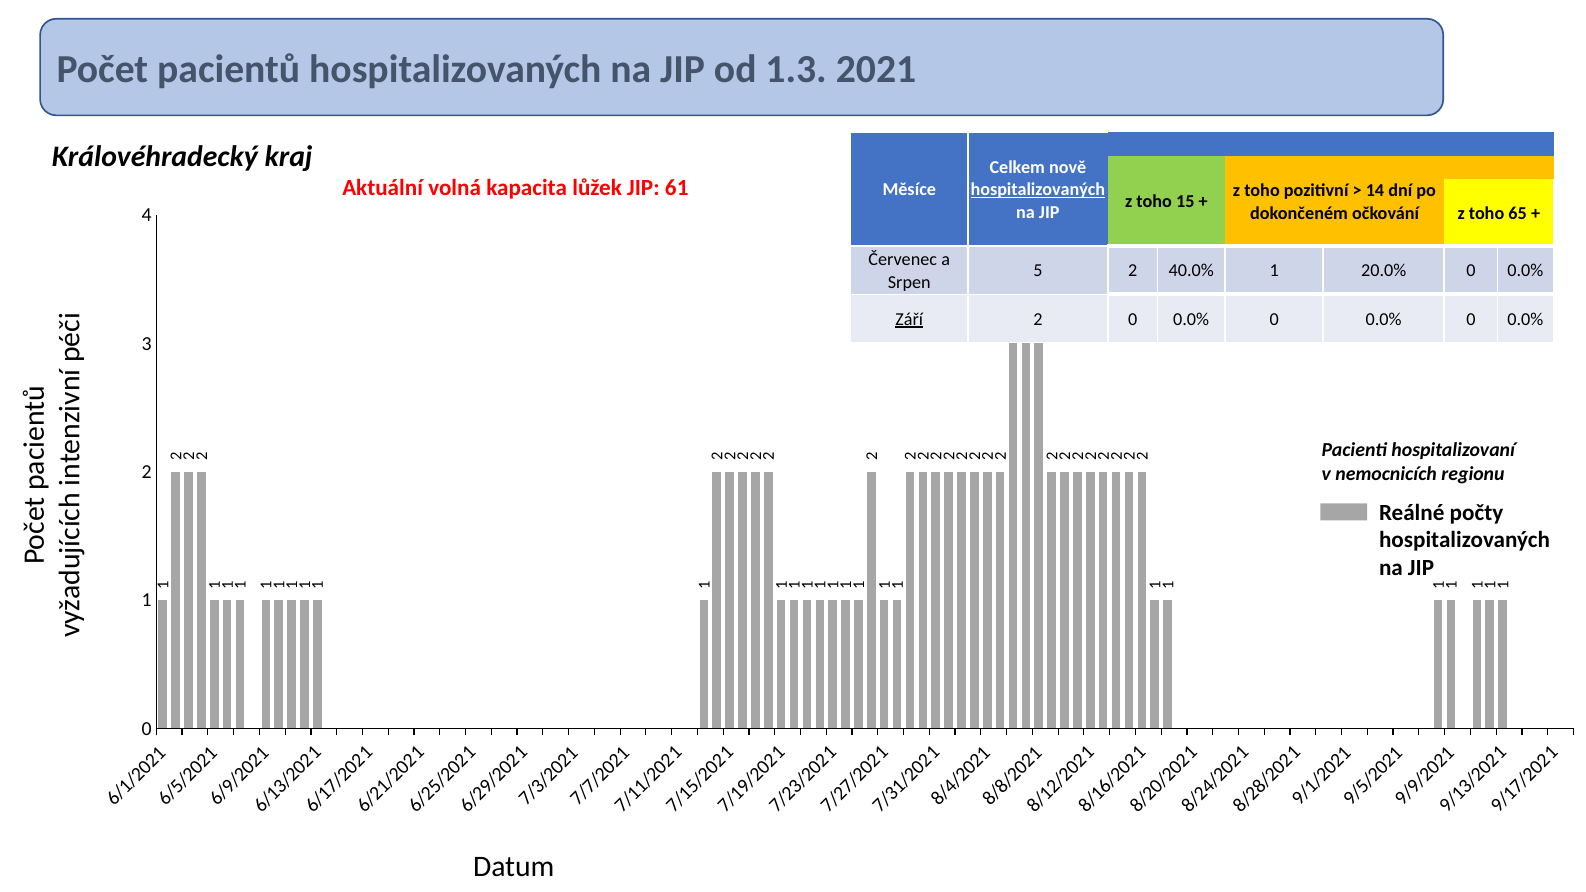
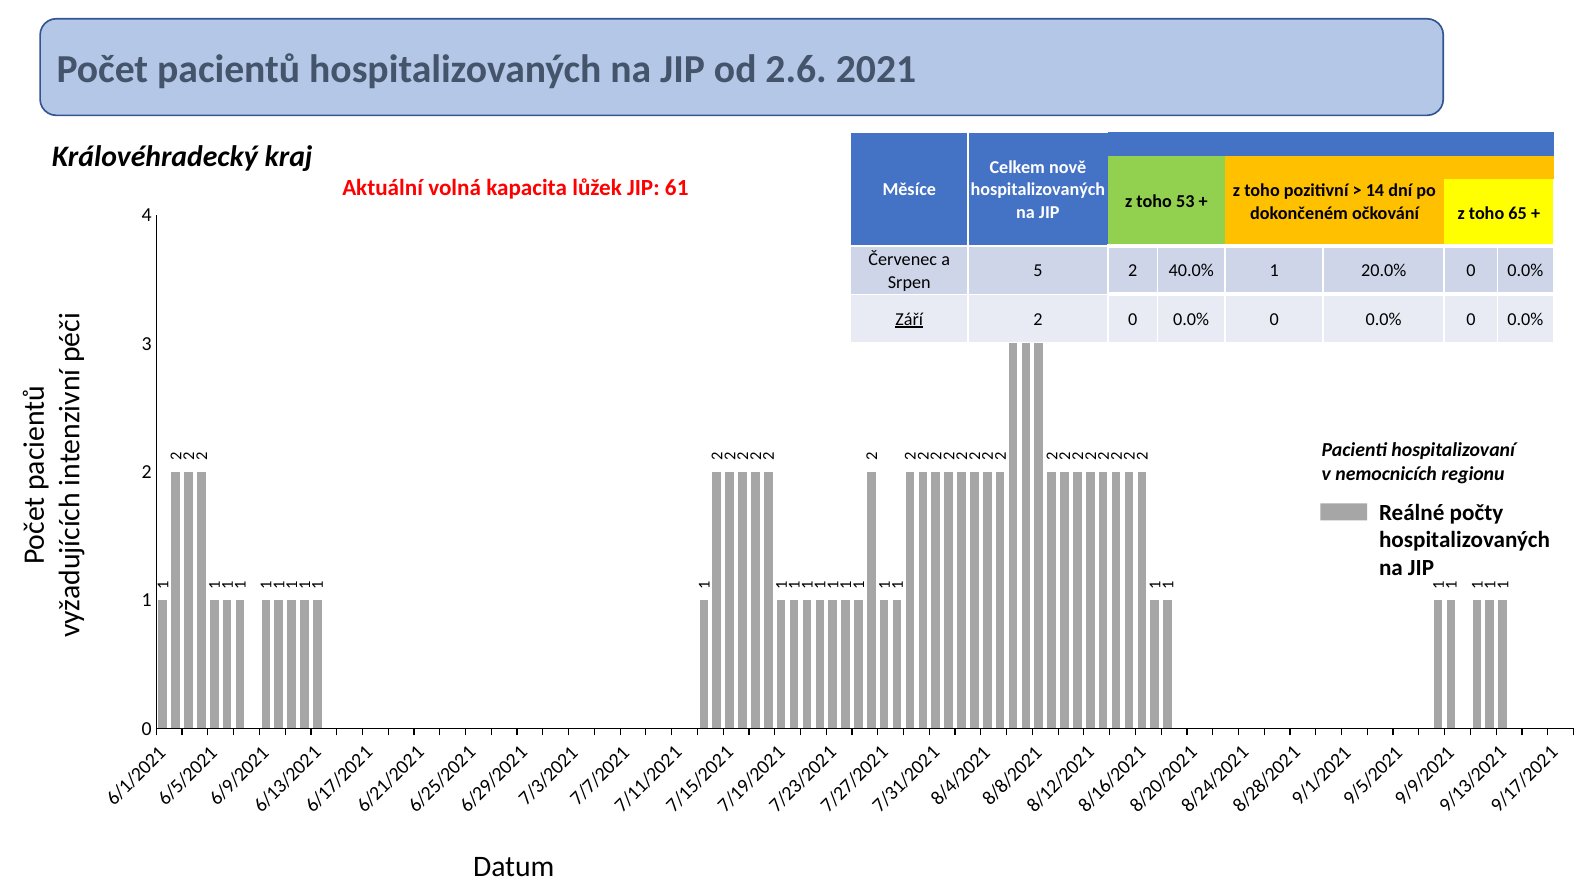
1.3: 1.3 -> 2.6 (796, 70)
hospitalizovaných underline: present -> none (1038, 190)
15: 15 -> 53 (1185, 202)
